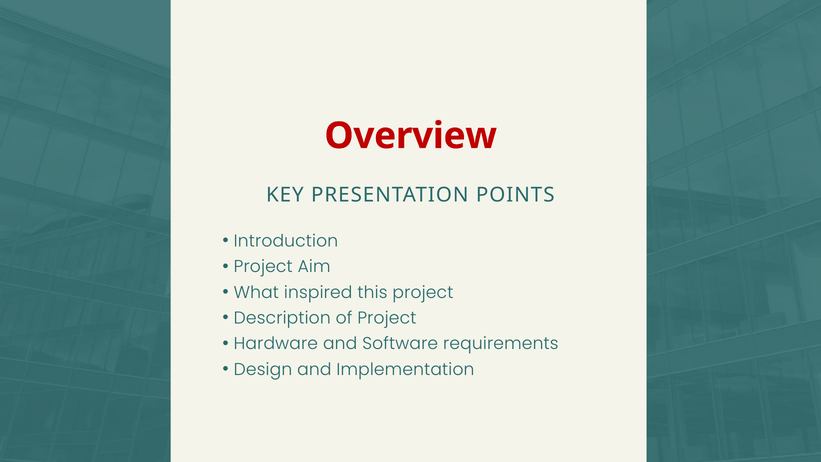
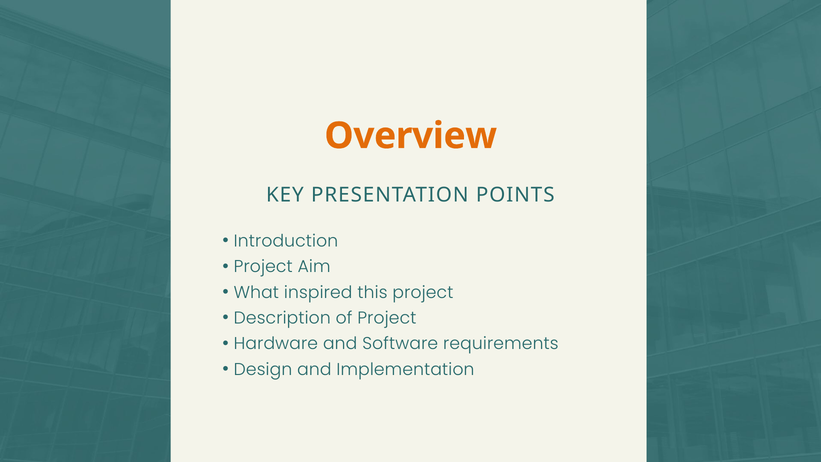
Overview colour: red -> orange (411, 136)
